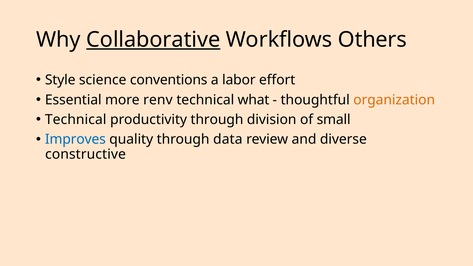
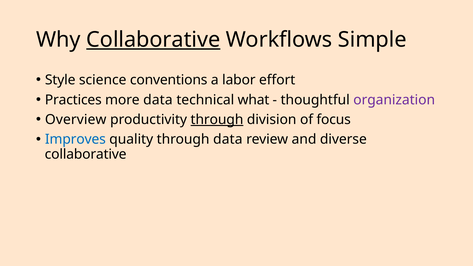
Others: Others -> Simple (372, 40)
Essential: Essential -> Practices (73, 100)
more renv: renv -> data (158, 100)
organization colour: orange -> purple (394, 100)
Technical: Technical -> Overview (76, 120)
through underline: none -> present (217, 120)
small: small -> focus (334, 120)
constructive: constructive -> collaborative (86, 154)
